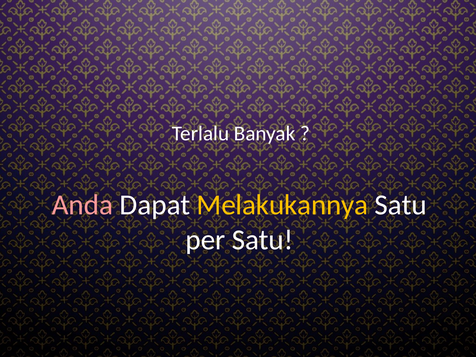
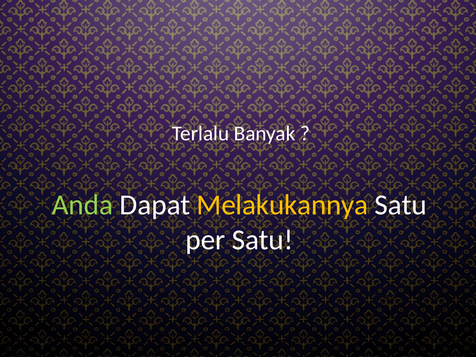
Anda colour: pink -> light green (82, 205)
